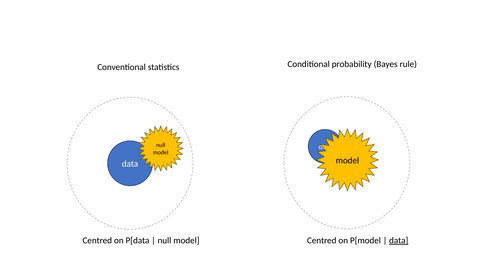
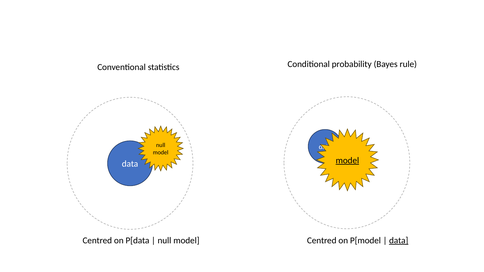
model underline: none -> present (347, 161)
